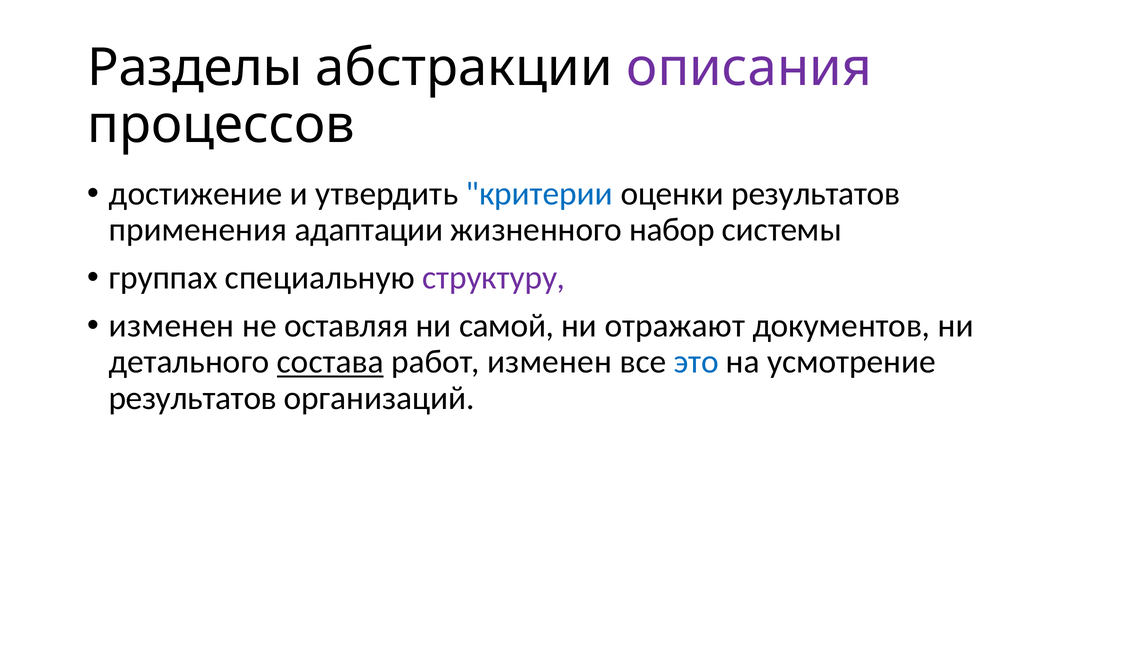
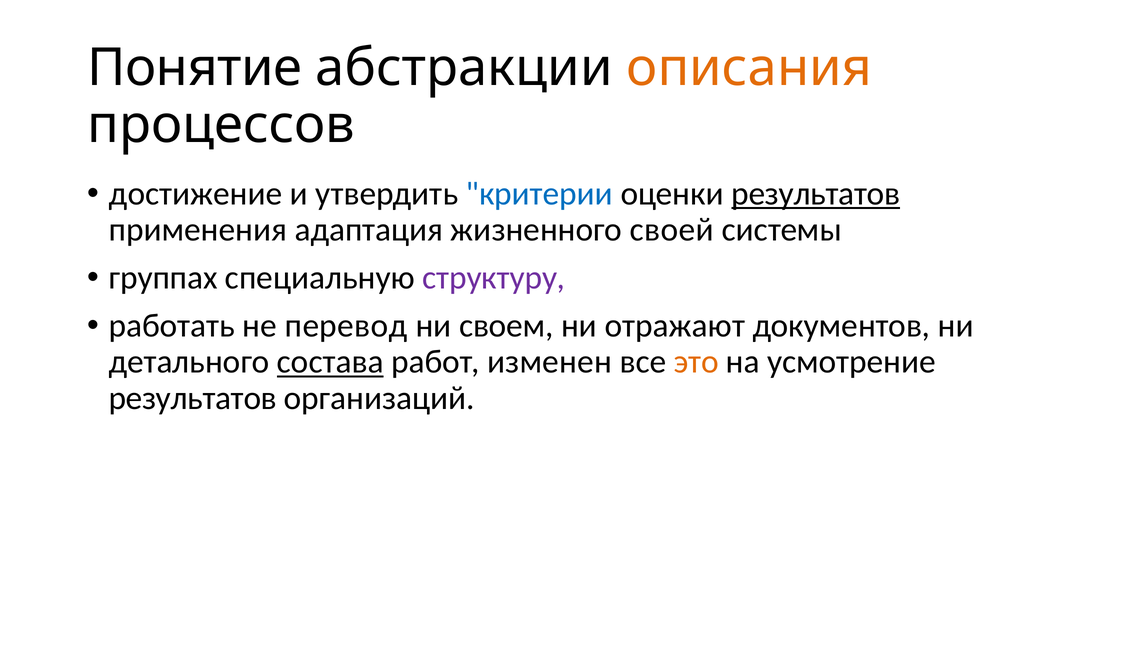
Разделы: Разделы -> Понятие (195, 68)
описания colour: purple -> orange (749, 68)
результатов underline: none -> present (816, 194)
адаптации: адаптации -> адаптация (369, 230)
набор: набор -> своей (672, 230)
изменен: изменен -> работать (172, 326)
оставляя: оставляя -> перевод (346, 326)
самой: самой -> своем (506, 326)
это colour: blue -> orange (696, 362)
